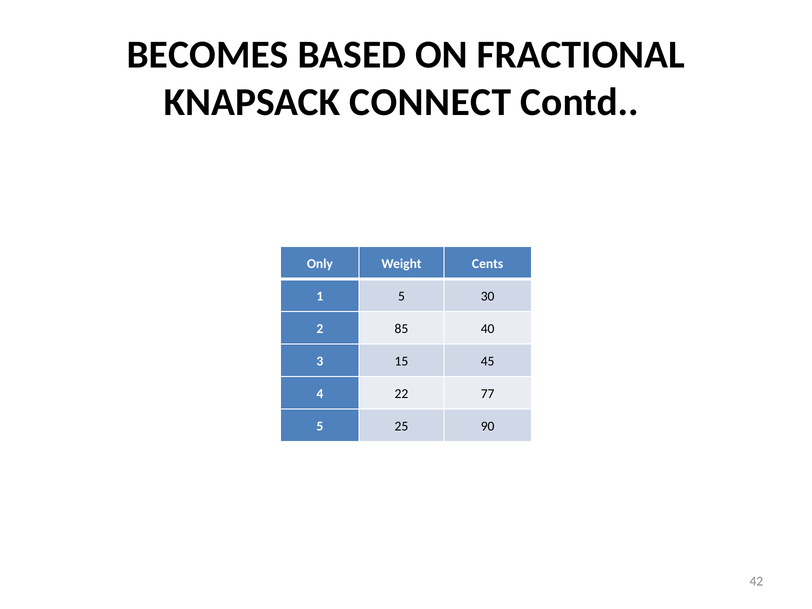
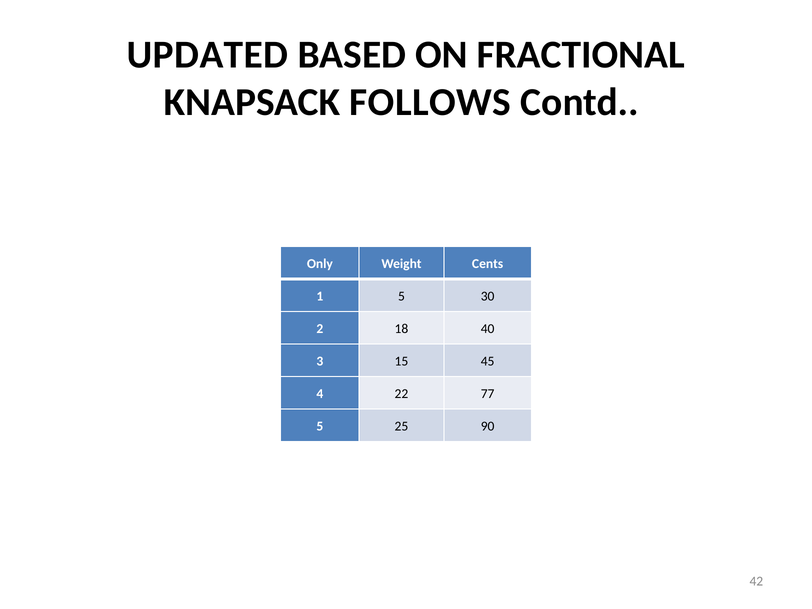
BECOMES: BECOMES -> UPDATED (207, 55)
CONNECT: CONNECT -> FOLLOWS (430, 102)
85: 85 -> 18 (401, 329)
